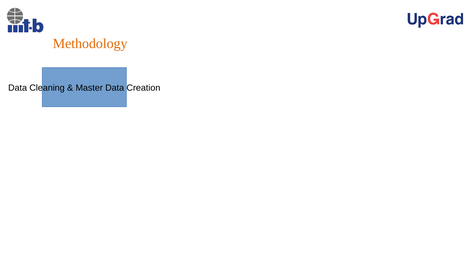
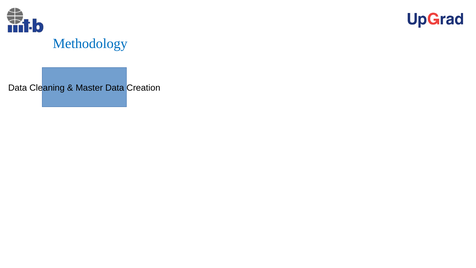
Methodology colour: orange -> blue (90, 44)
